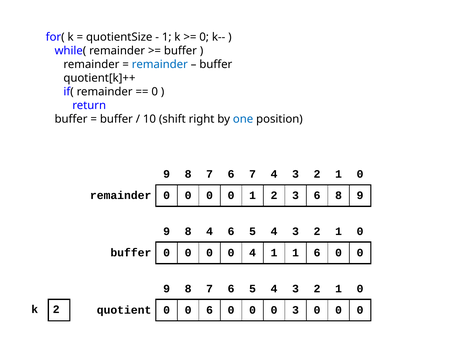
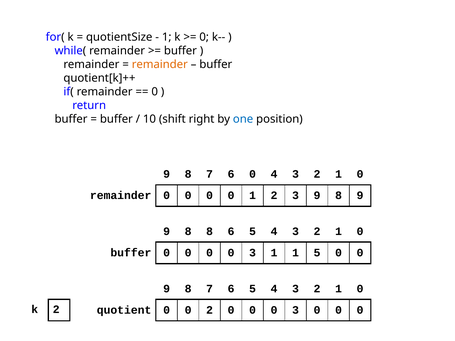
remainder colour: blue -> orange (160, 64)
6 7: 7 -> 0 (253, 174)
3 6: 6 -> 9 (317, 196)
8 4: 4 -> 8 (210, 232)
4: 4 -> 3 (253, 253)
1 6: 6 -> 5 (317, 253)
0 6: 6 -> 2 (210, 310)
